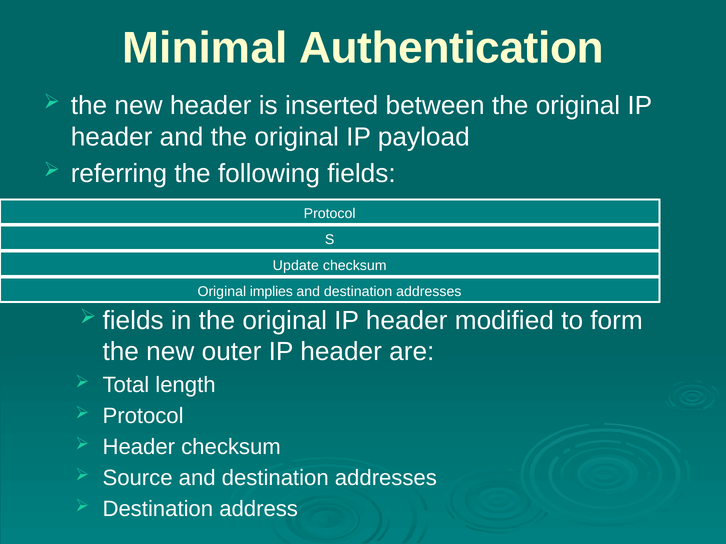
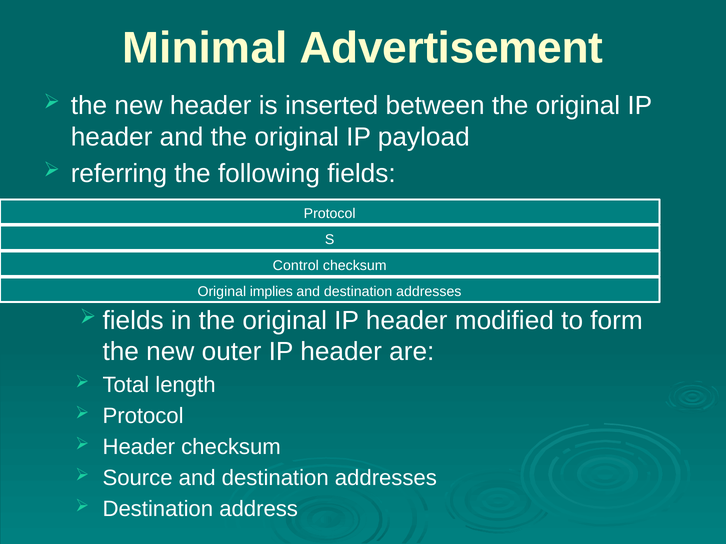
Authentication: Authentication -> Advertisement (451, 48)
Update: Update -> Control (296, 266)
